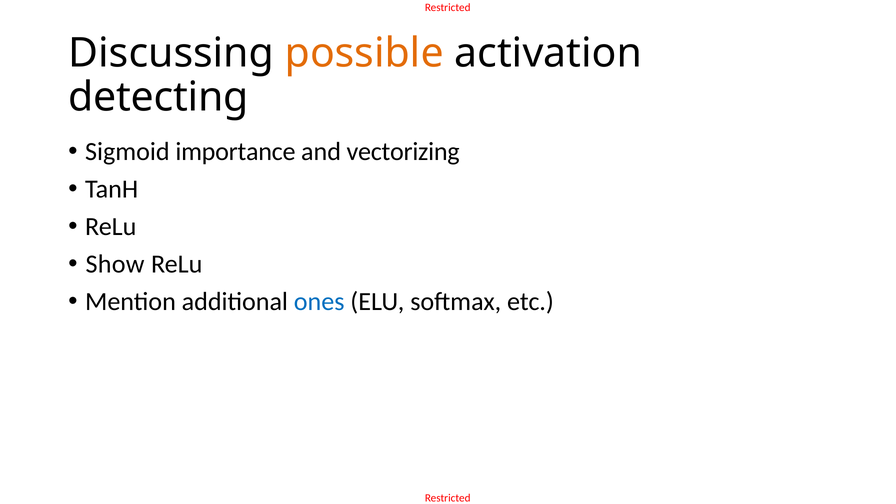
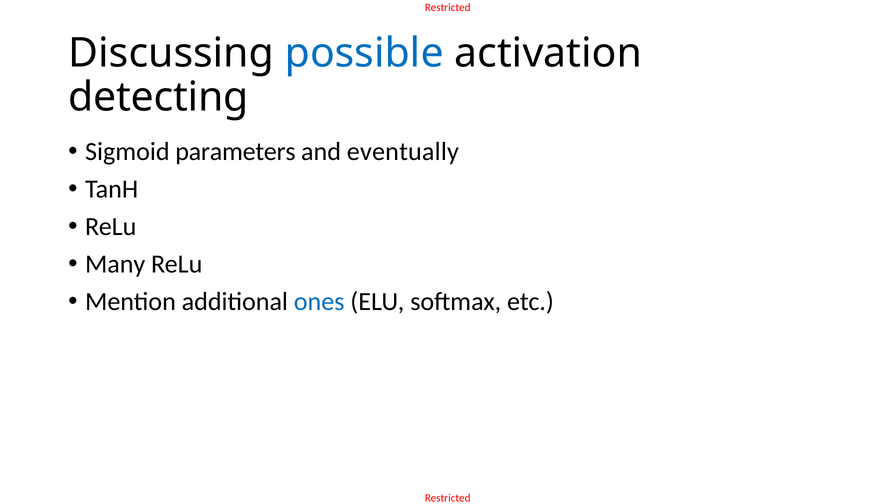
possible colour: orange -> blue (364, 53)
importance: importance -> parameters (235, 151)
vectorizing: vectorizing -> eventually (403, 151)
Show: Show -> Many (115, 264)
